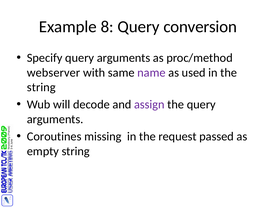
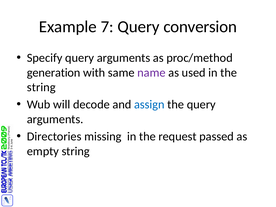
8: 8 -> 7 (107, 27)
webserver: webserver -> generation (54, 73)
assign colour: purple -> blue (149, 105)
Coroutines: Coroutines -> Directories (54, 136)
